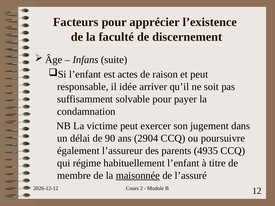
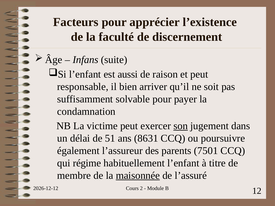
actes: actes -> aussi (128, 74)
idée: idée -> bien (128, 87)
son underline: none -> present (181, 126)
90: 90 -> 51 (110, 138)
2904: 2904 -> 8631 (146, 138)
4935: 4935 -> 7501 (206, 151)
